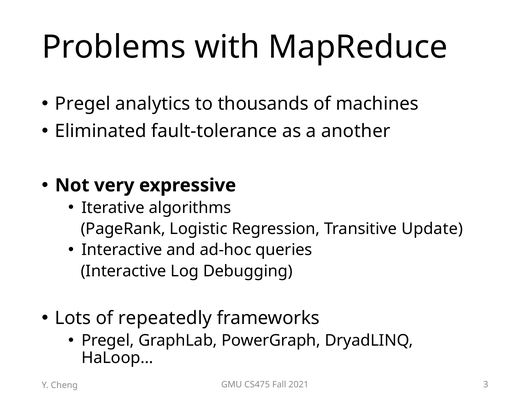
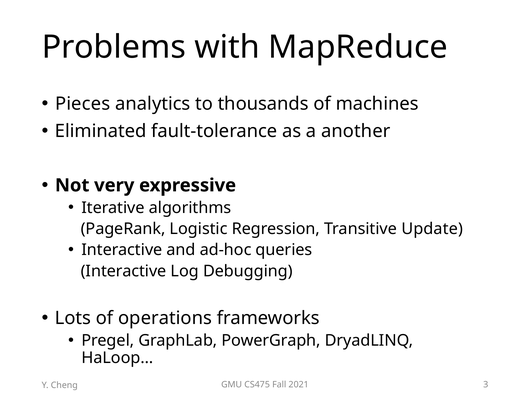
Pregel: Pregel -> Pieces (83, 104)
repeatedly: repeatedly -> operations (165, 319)
